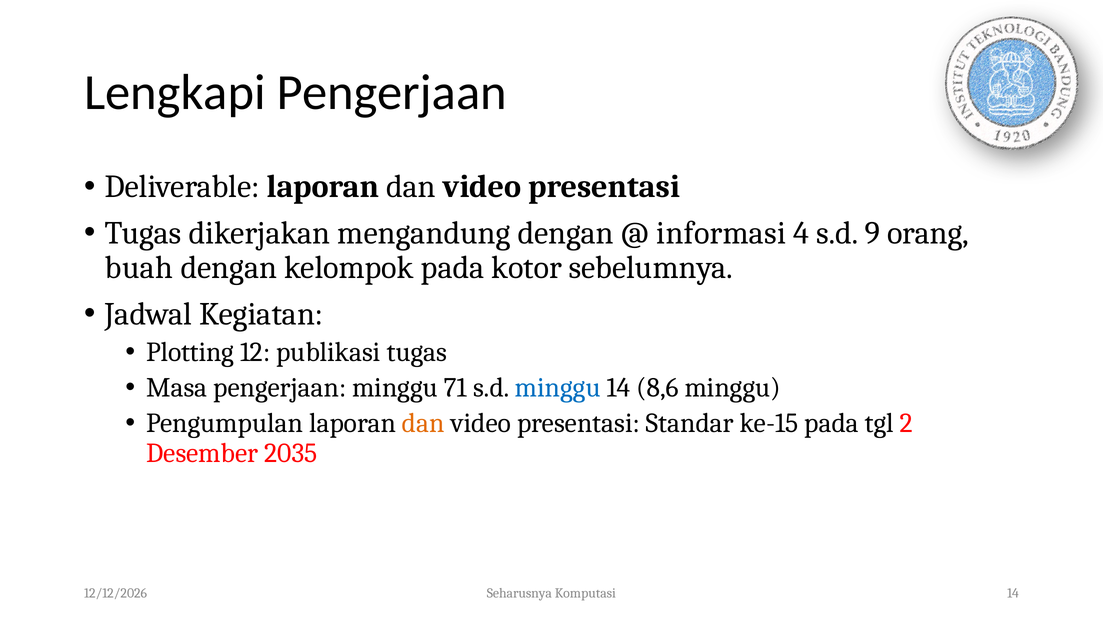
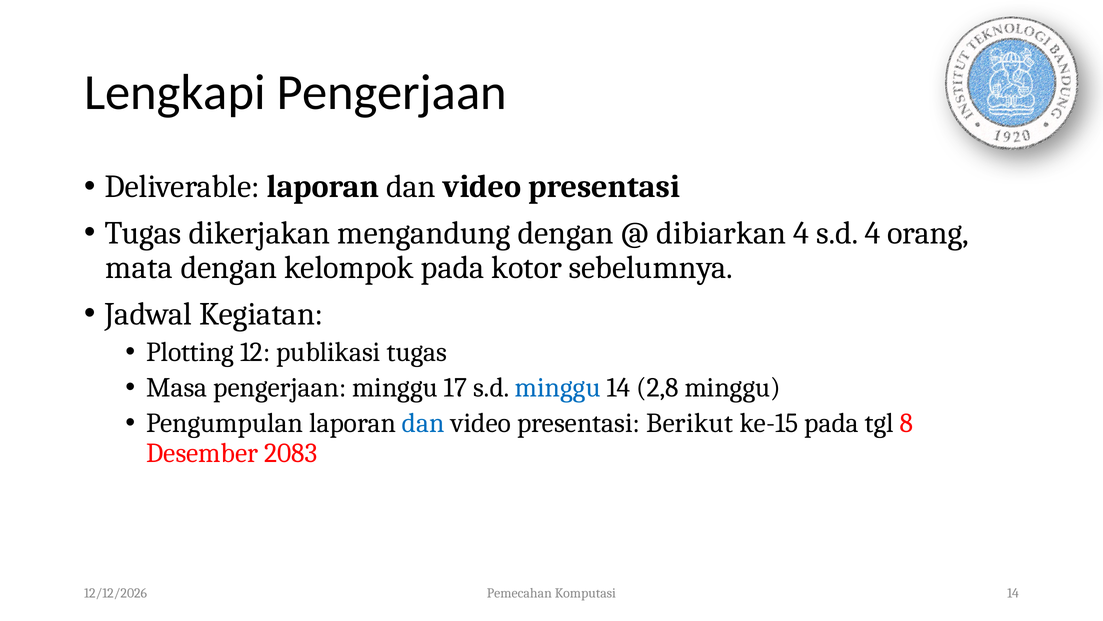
informasi: informasi -> dibiarkan (721, 233)
s.d 9: 9 -> 4 (873, 233)
buah: buah -> mata (139, 267)
71: 71 -> 17 (455, 387)
8,6: 8,6 -> 2,8 (657, 387)
dan colour: orange -> blue (423, 423)
Standar: Standar -> Berikut (690, 423)
2: 2 -> 8 (906, 423)
2035: 2035 -> 2083 (291, 453)
Seharusnya: Seharusnya -> Pemecahan (519, 593)
